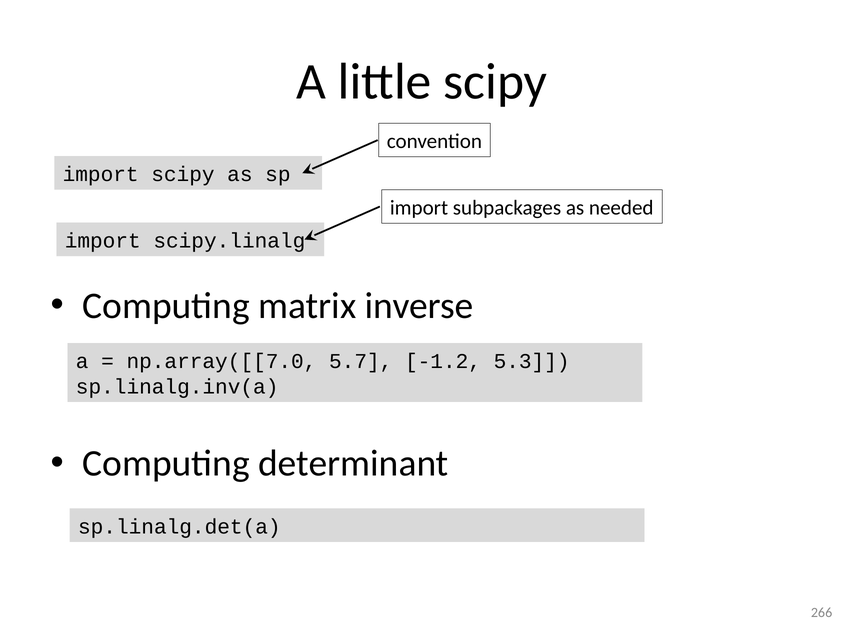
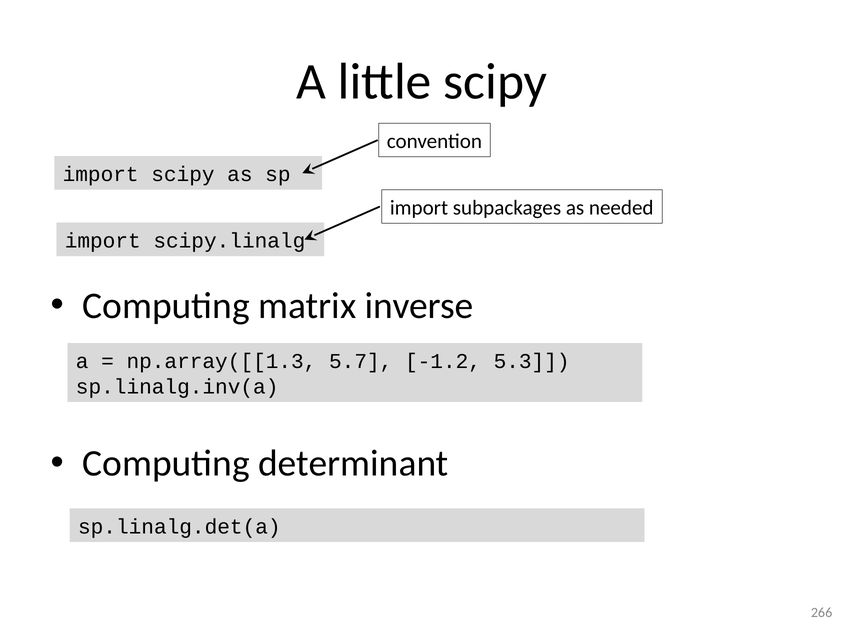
np.array([[7.0: np.array([[7.0 -> np.array([[1.3 (221, 361)
